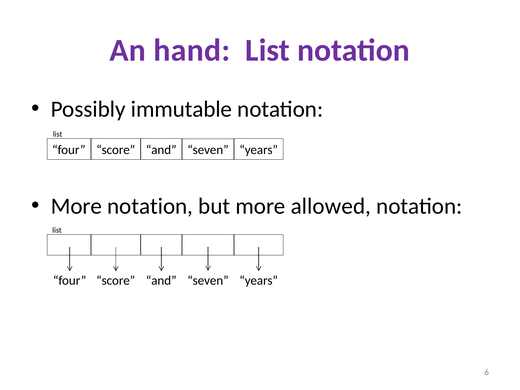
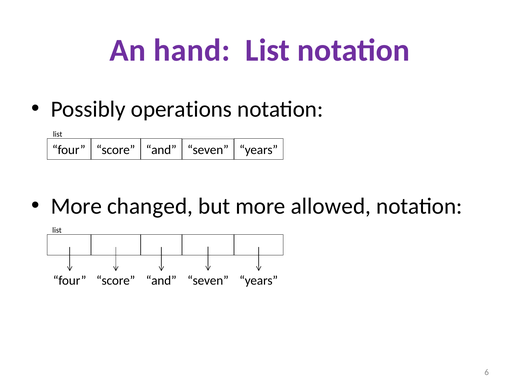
immutable: immutable -> operations (181, 109)
More notation: notation -> changed (150, 206)
